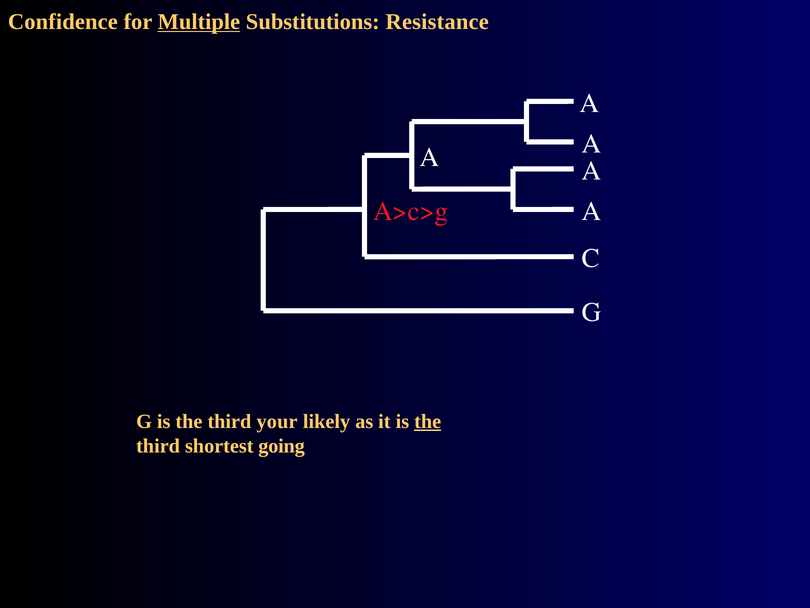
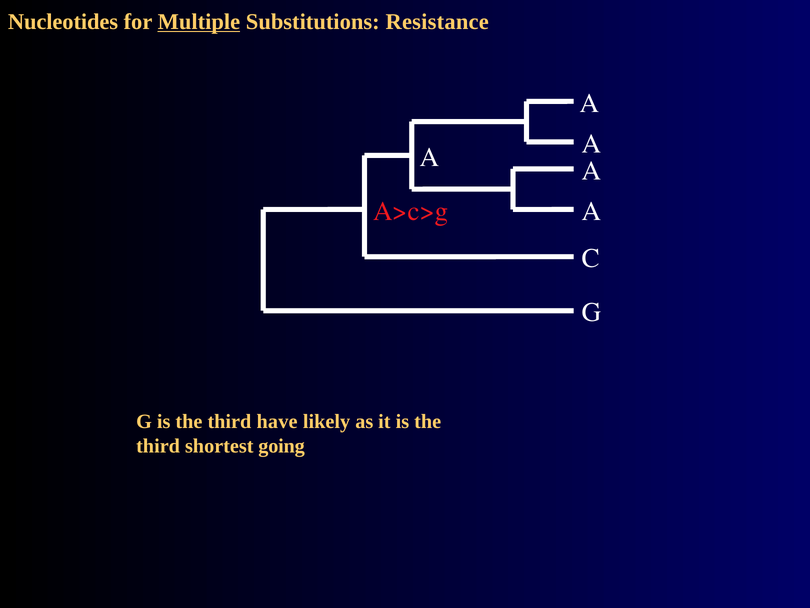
Confidence: Confidence -> Nucleotides (63, 22)
your: your -> have (277, 421)
the underline: present -> none (428, 421)
